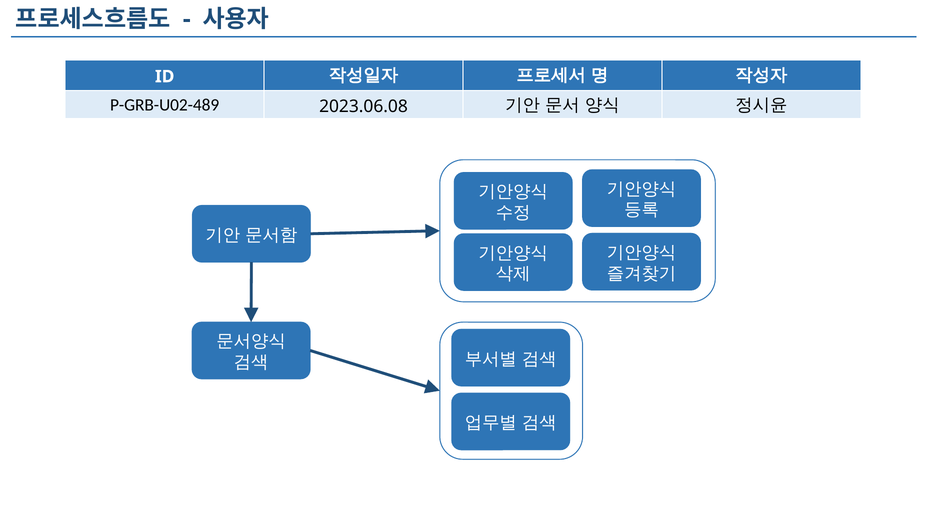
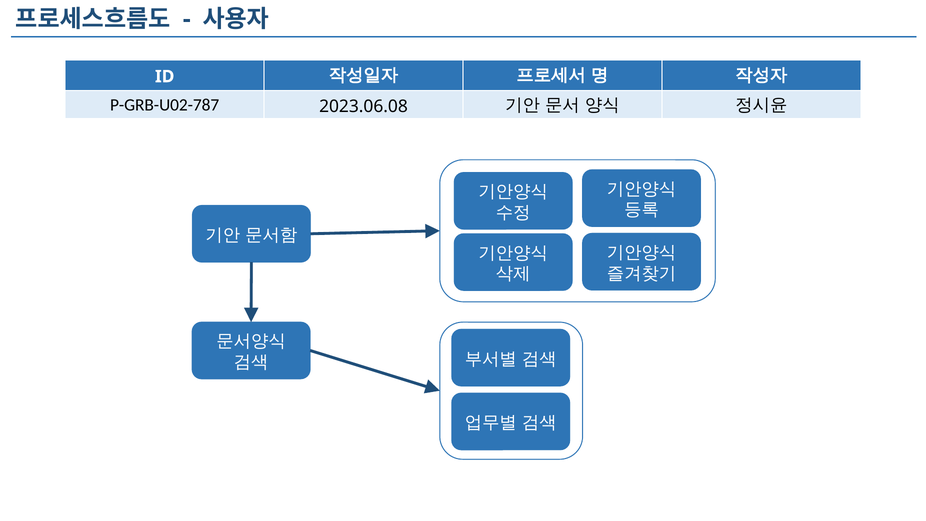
P-GRB-U02-489: P-GRB-U02-489 -> P-GRB-U02-787 (165, 105)
